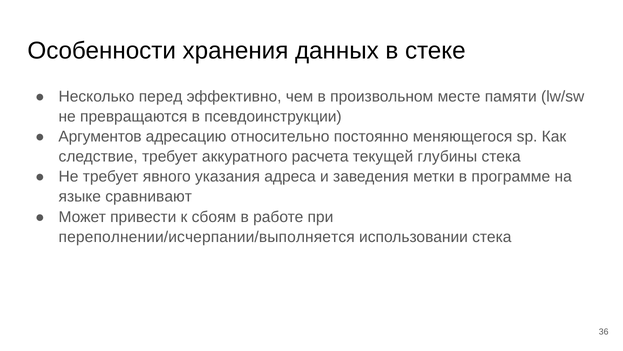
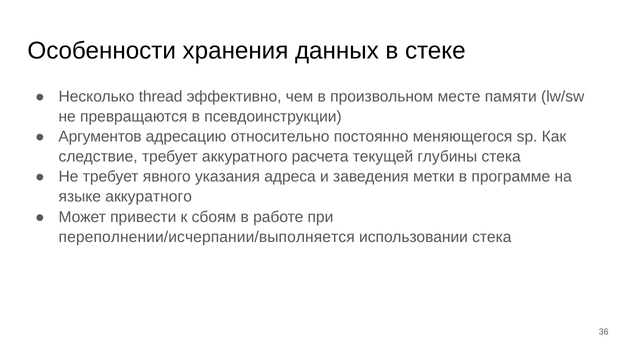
перед: перед -> thread (161, 96)
языке сравнивают: сравнивают -> аккуратного (149, 197)
